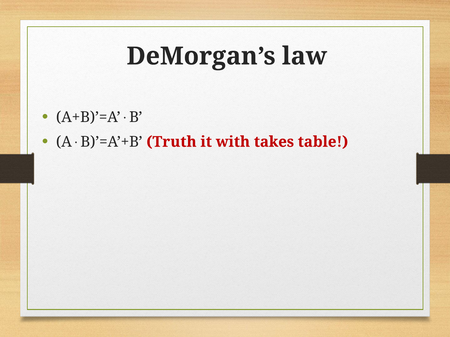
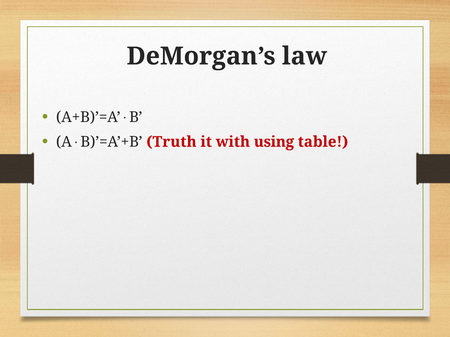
takes: takes -> using (274, 142)
